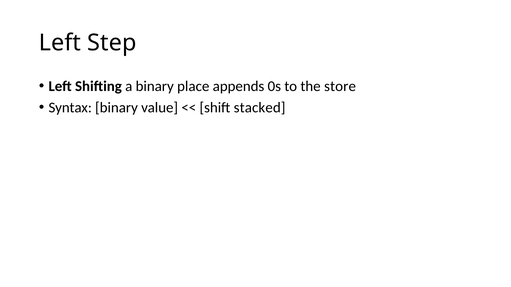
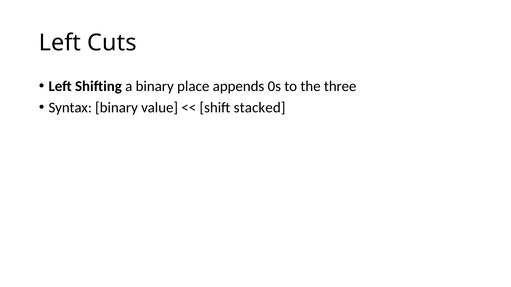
Step: Step -> Cuts (112, 43)
store: store -> three (340, 86)
